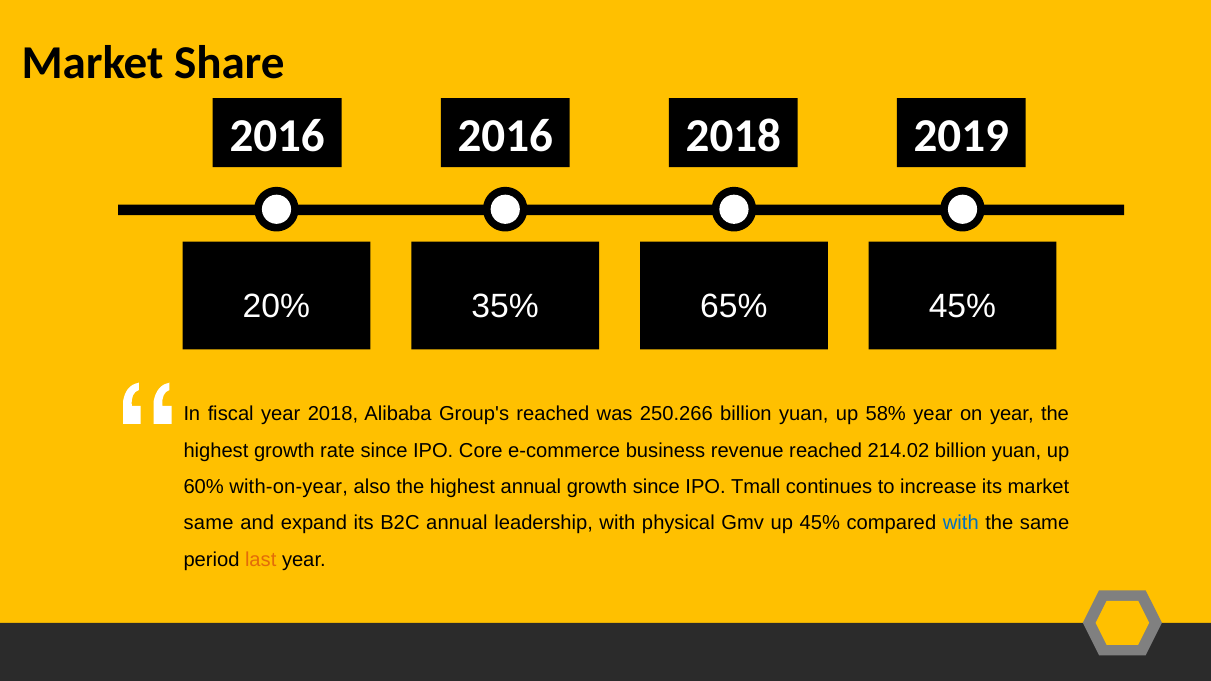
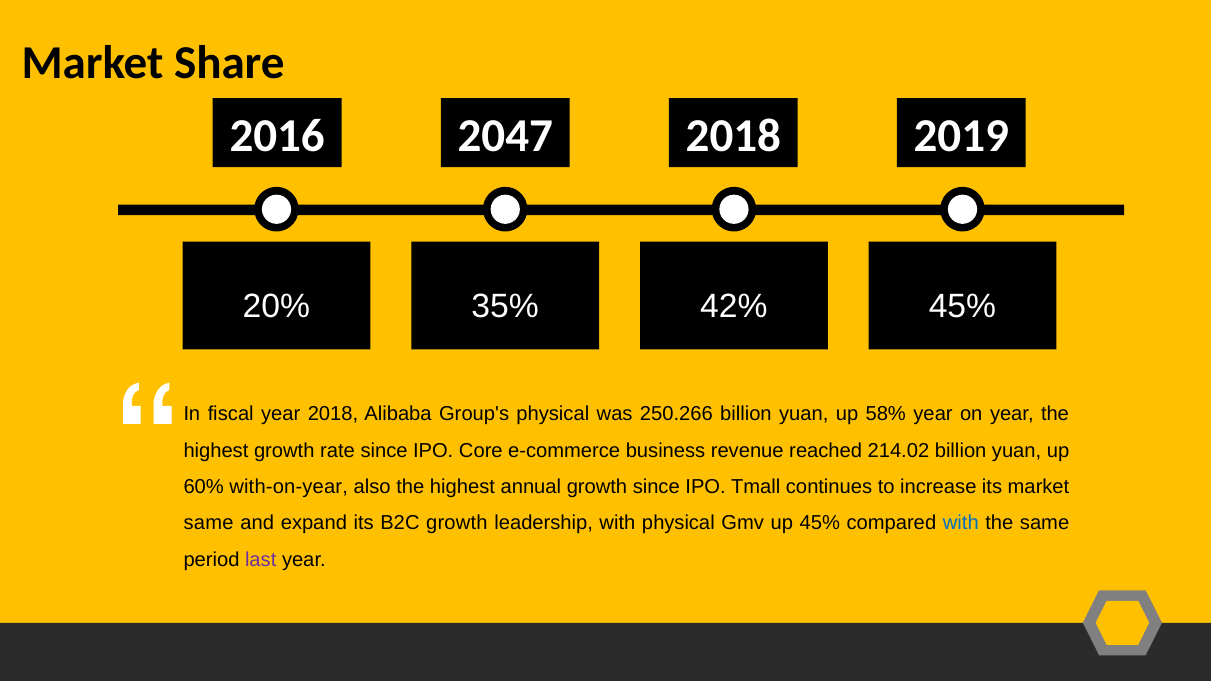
2016: 2016 -> 2047 (505, 136)
65%: 65% -> 42% (734, 306)
Group's reached: reached -> physical (553, 414)
B2C annual: annual -> growth (457, 523)
last colour: orange -> purple (261, 560)
